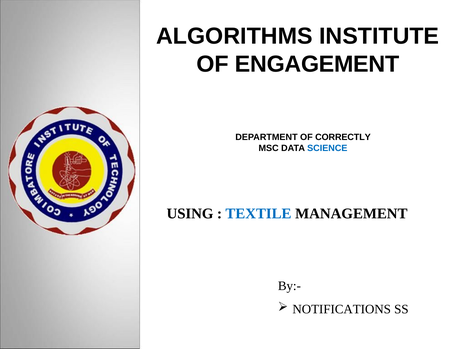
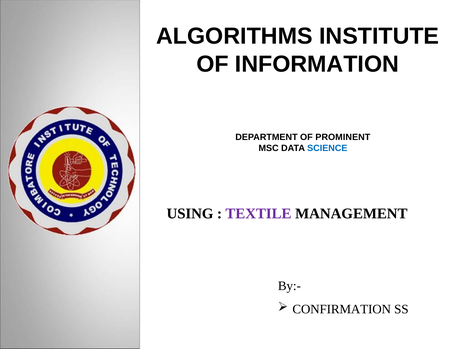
ENGAGEMENT: ENGAGEMENT -> INFORMATION (317, 64)
CORRECTLY: CORRECTLY -> PROMINENT (343, 137)
TEXTILE colour: blue -> purple (258, 213)
NOTIFICATIONS: NOTIFICATIONS -> CONFIRMATION (342, 309)
